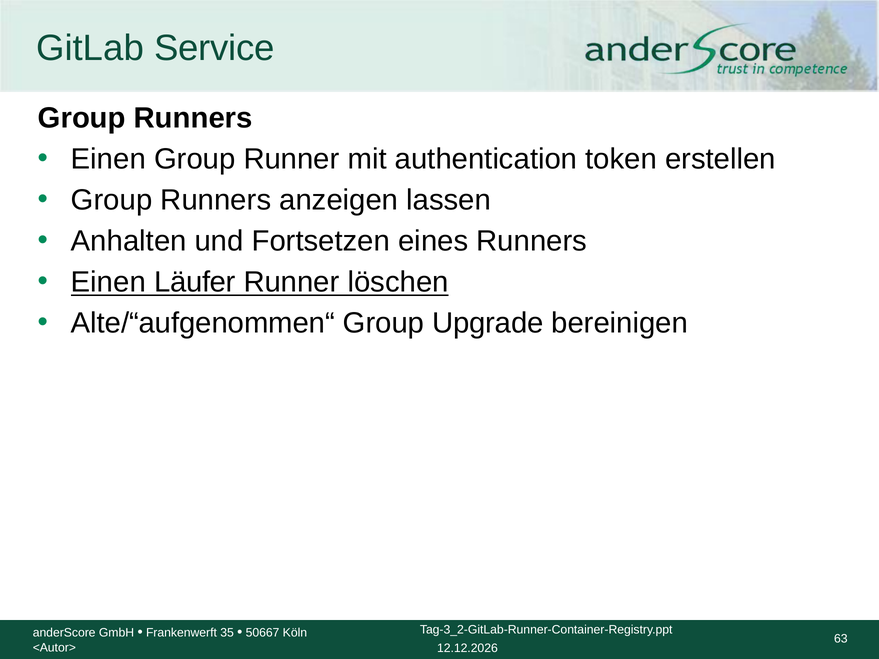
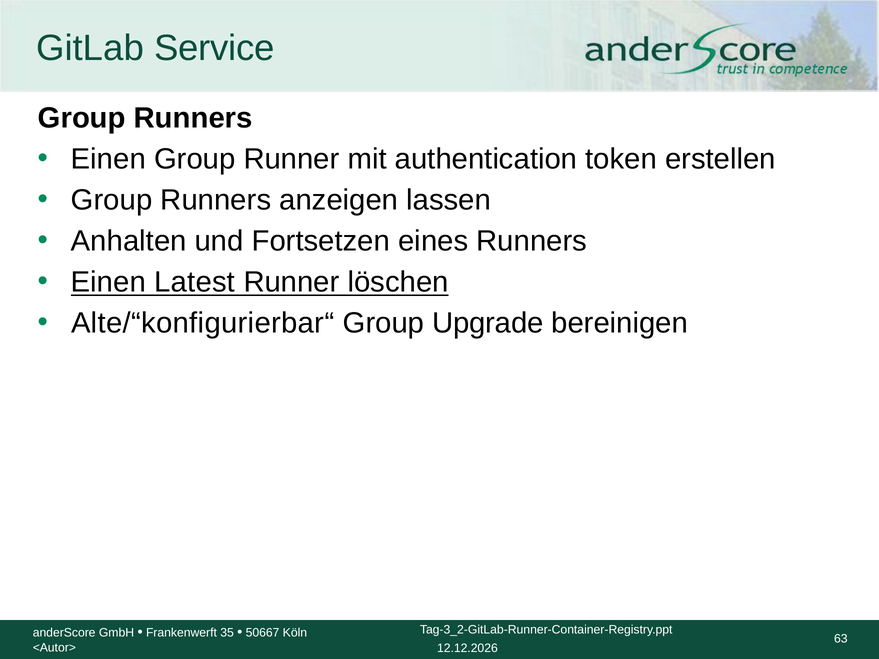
Läufer: Läufer -> Latest (195, 282)
Alte/“aufgenommen“: Alte/“aufgenommen“ -> Alte/“konfigurierbar“ (203, 323)
